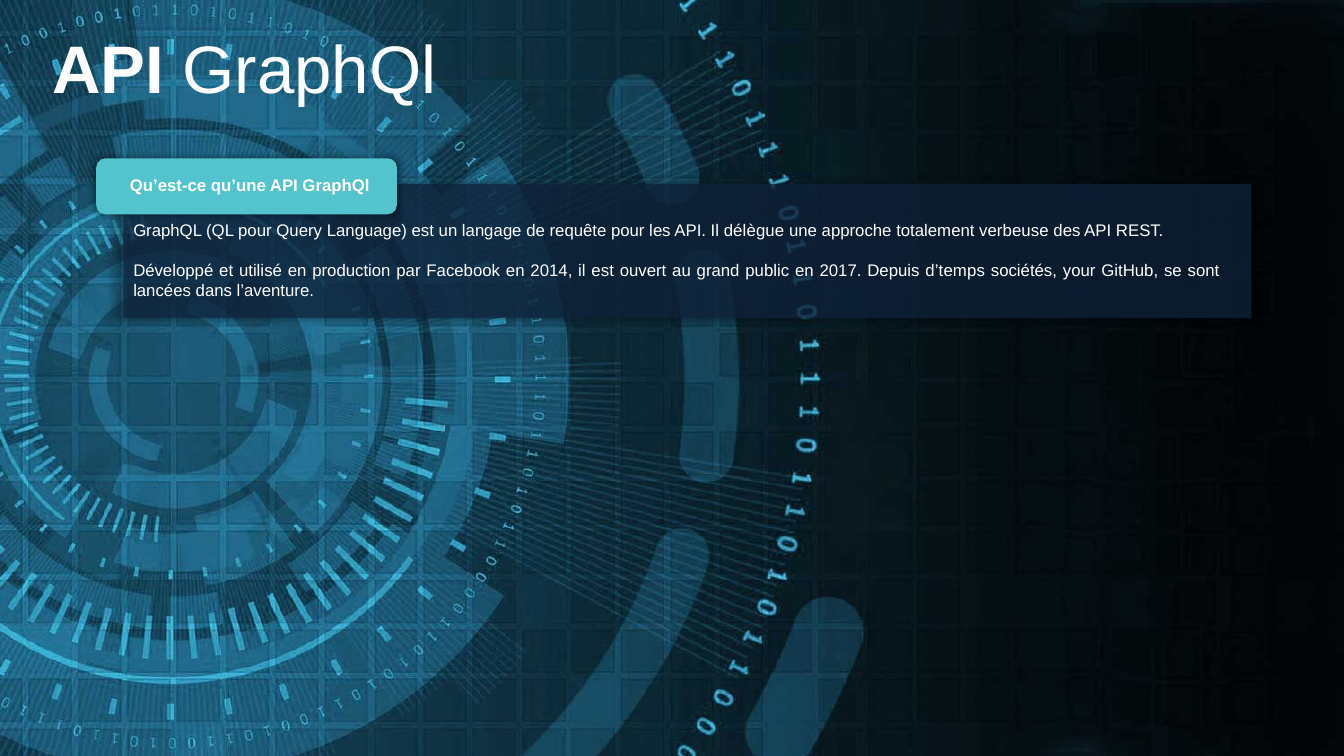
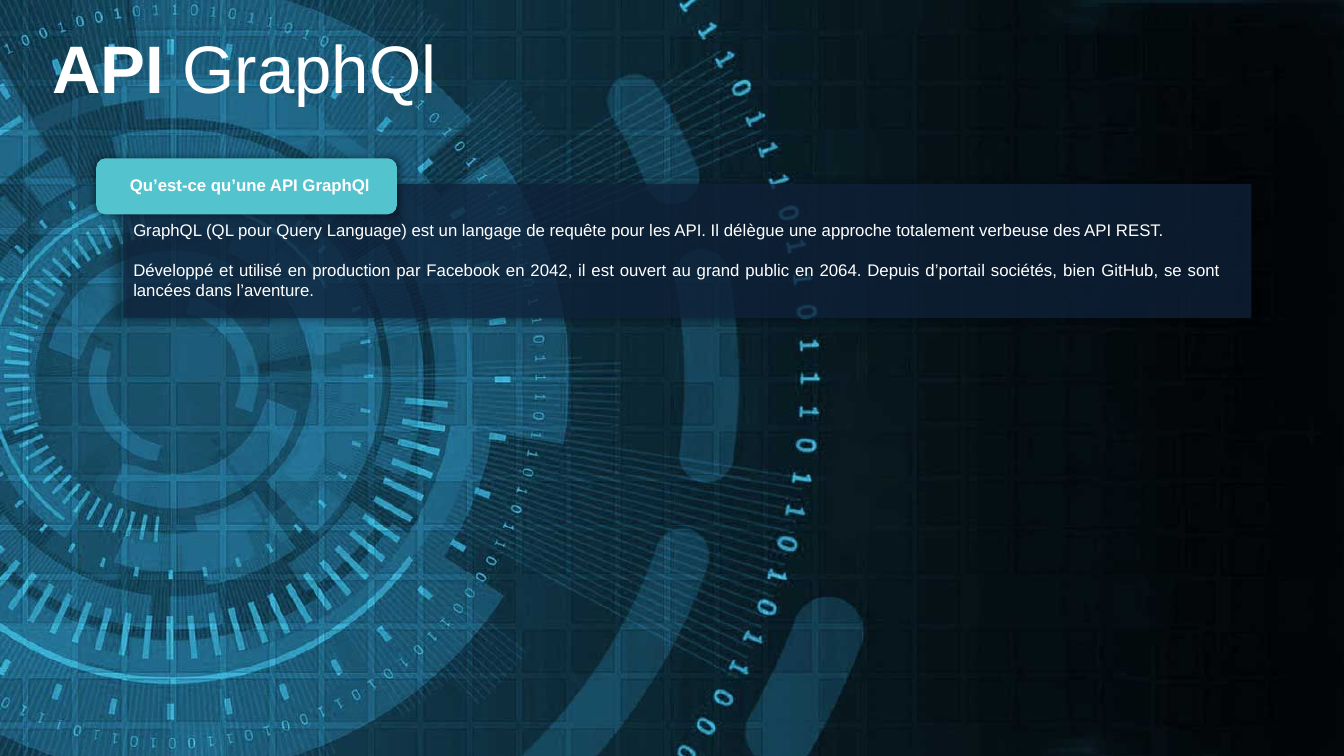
2014: 2014 -> 2042 (551, 271)
2017: 2017 -> 2064 (841, 271)
d’temps: d’temps -> d’portail (955, 271)
your: your -> bien (1079, 271)
